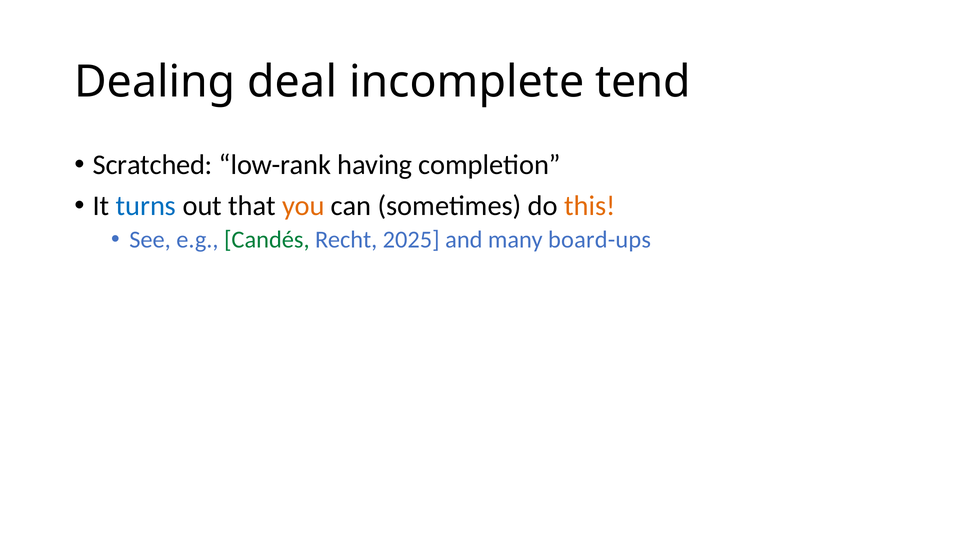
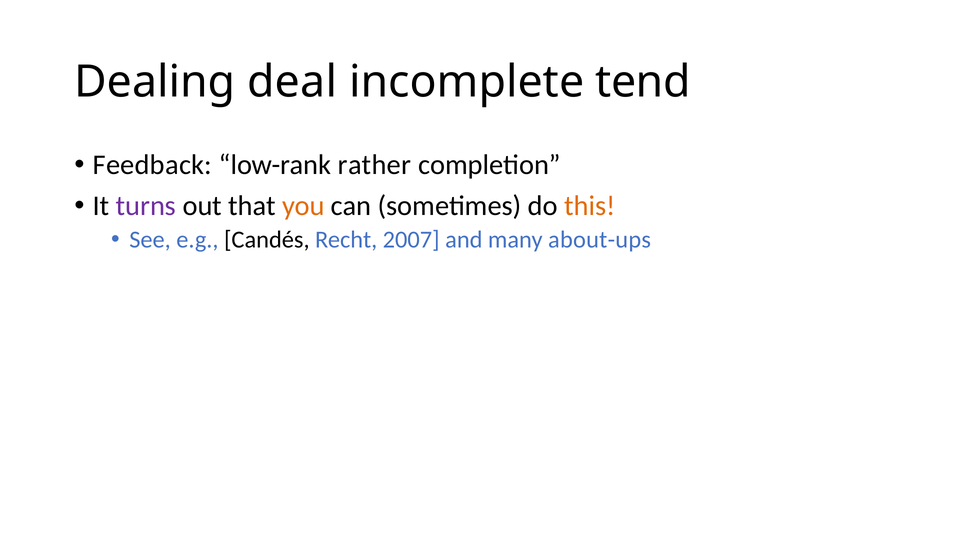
Scratched: Scratched -> Feedback (152, 165)
having: having -> rather (375, 165)
turns colour: blue -> purple (146, 206)
Candés colour: green -> black (267, 240)
2025: 2025 -> 2007 (411, 240)
board-ups: board-ups -> about-ups (600, 240)
